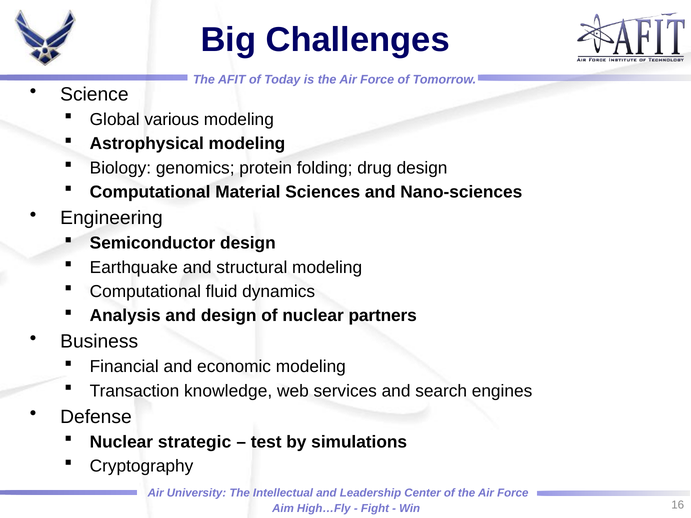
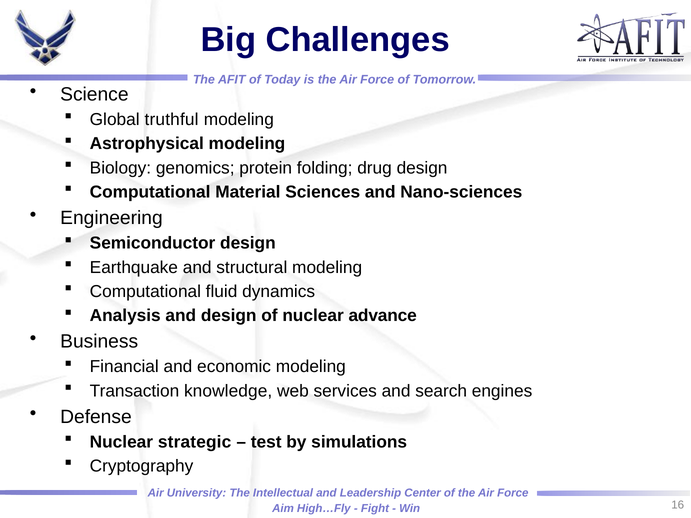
various: various -> truthful (172, 120)
partners: partners -> advance (383, 316)
